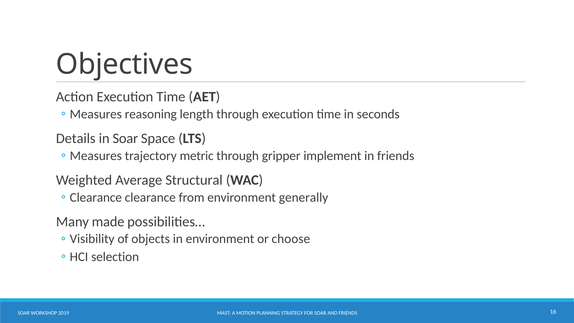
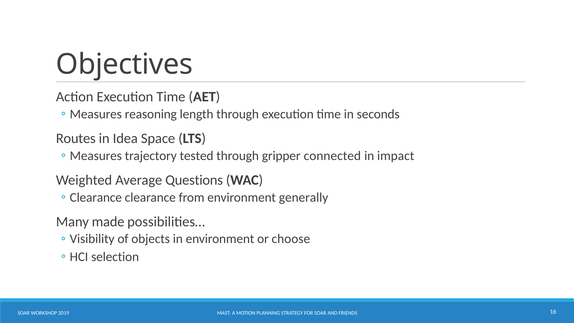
Details: Details -> Routes (76, 138)
in Soar: Soar -> Idea (125, 138)
metric: metric -> tested (197, 156)
implement: implement -> connected (332, 156)
in friends: friends -> impact (396, 156)
Structural: Structural -> Questions (194, 180)
